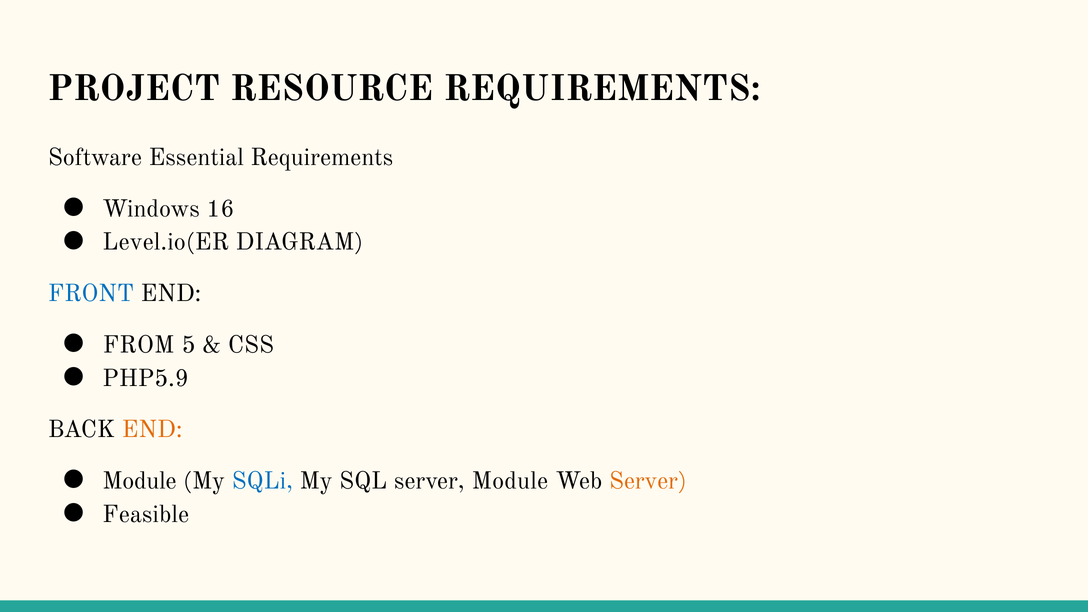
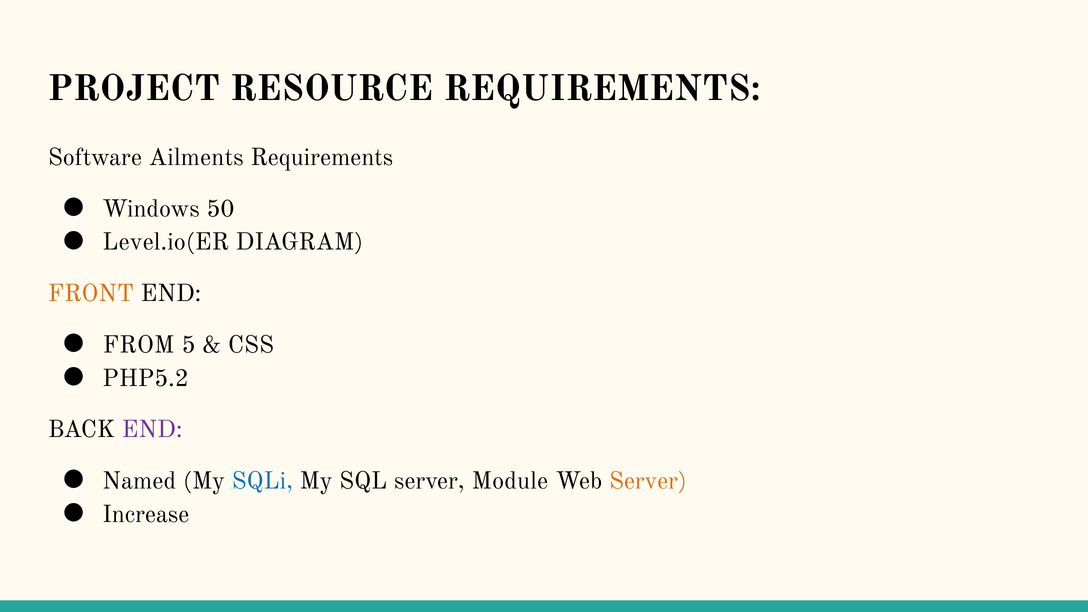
Essential: Essential -> Ailments (196, 157)
16: 16 -> 50 (220, 209)
FRONT colour: blue -> orange (91, 293)
PHP5.9: PHP5.9 -> PHP5.2 (146, 378)
END colour: orange -> purple (152, 429)
Module: Module -> Named (139, 481)
Feasible: Feasible -> Increase (146, 514)
